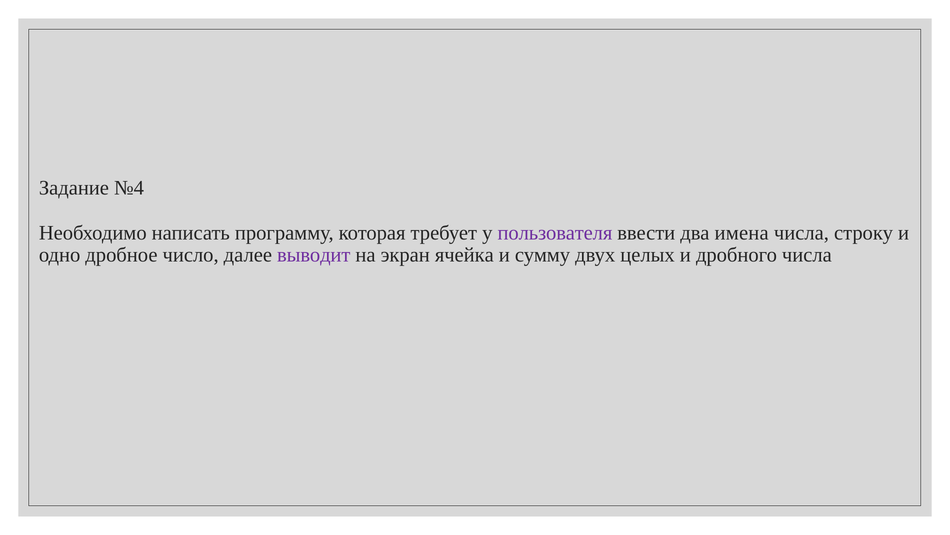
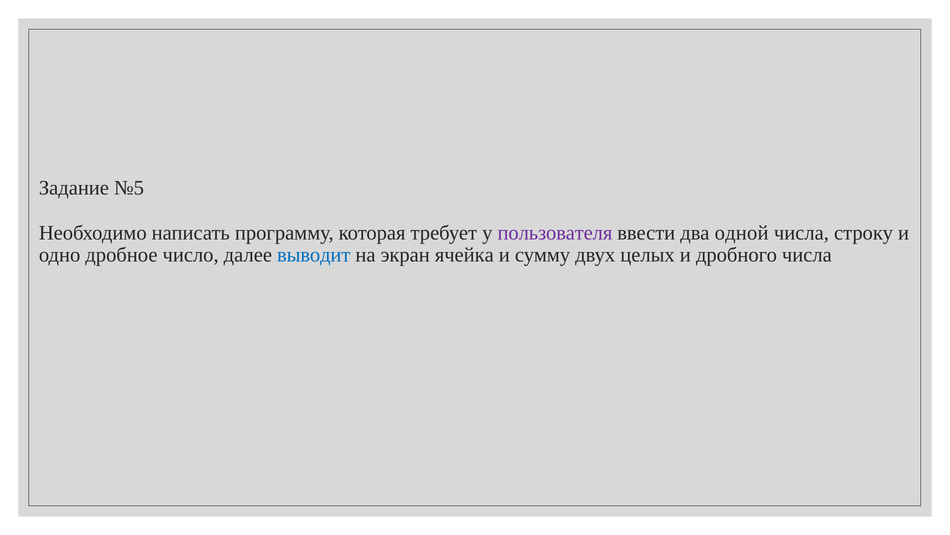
№4: №4 -> №5 (129, 188)
имена: имена -> одной (742, 232)
выводит colour: purple -> blue (314, 255)
